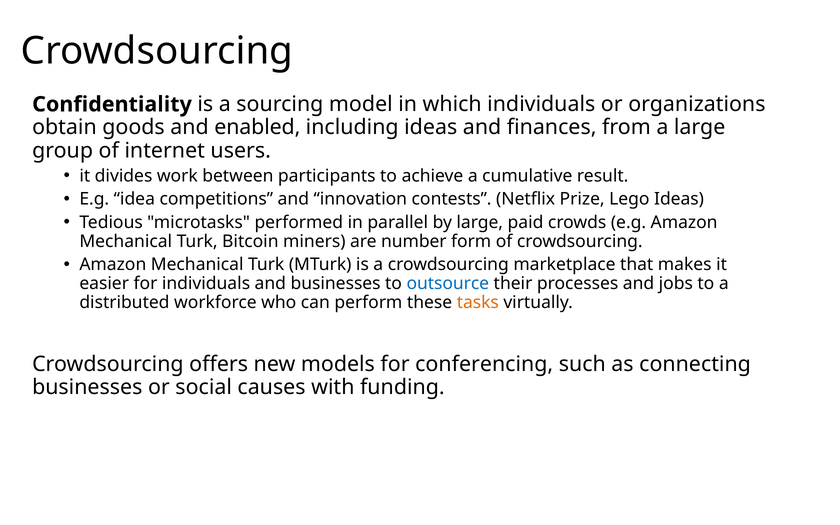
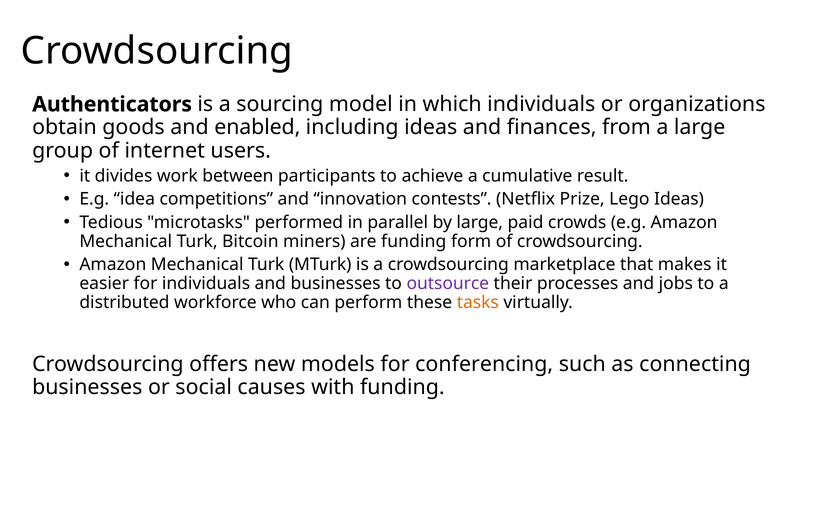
Confidentiality: Confidentiality -> Authenticators (112, 104)
are number: number -> funding (414, 241)
outsource colour: blue -> purple (448, 284)
